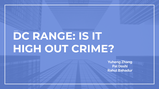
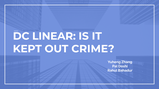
RANGE: RANGE -> LINEAR (54, 36)
HIGH: HIGH -> KEPT (27, 49)
